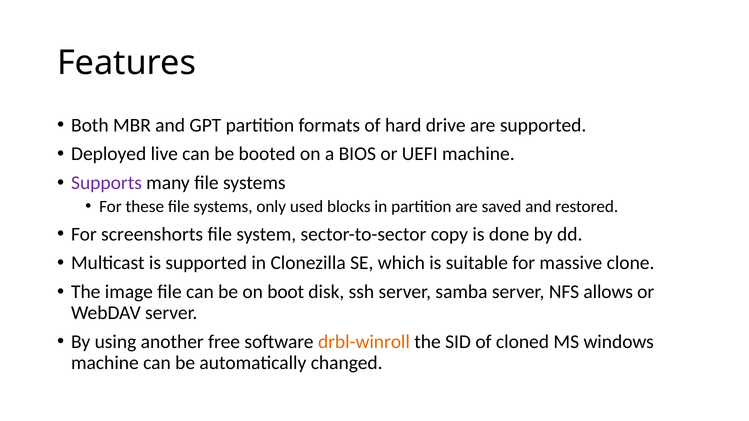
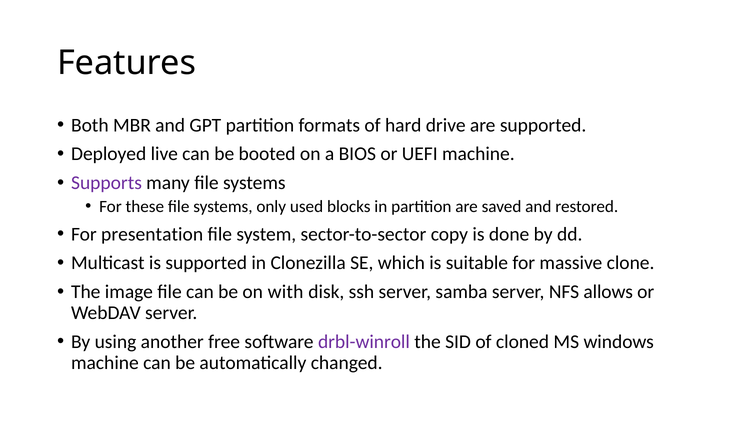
screenshorts: screenshorts -> presentation (152, 234)
boot: boot -> with (286, 292)
drbl-winroll colour: orange -> purple (364, 342)
